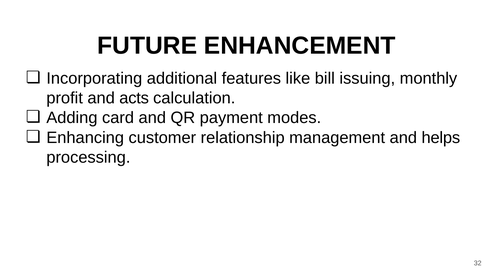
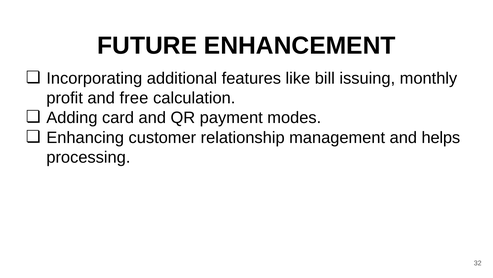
acts: acts -> free (134, 98)
